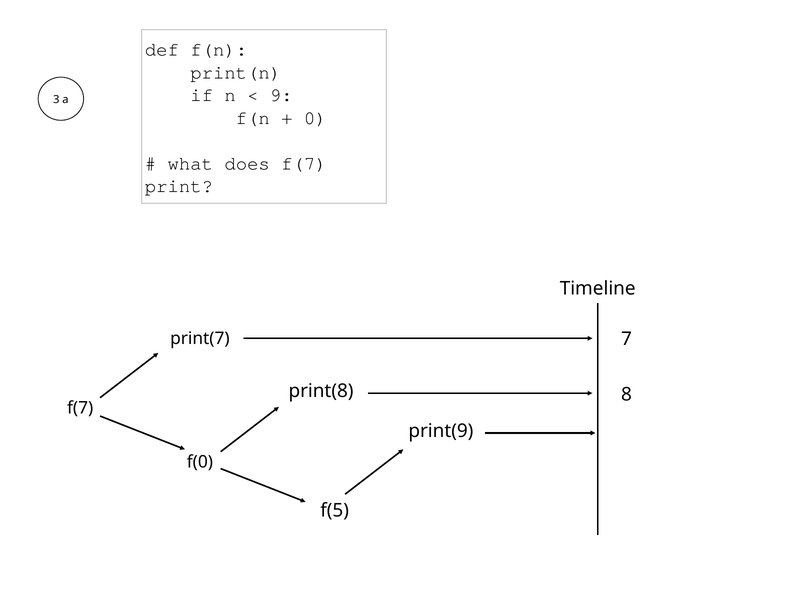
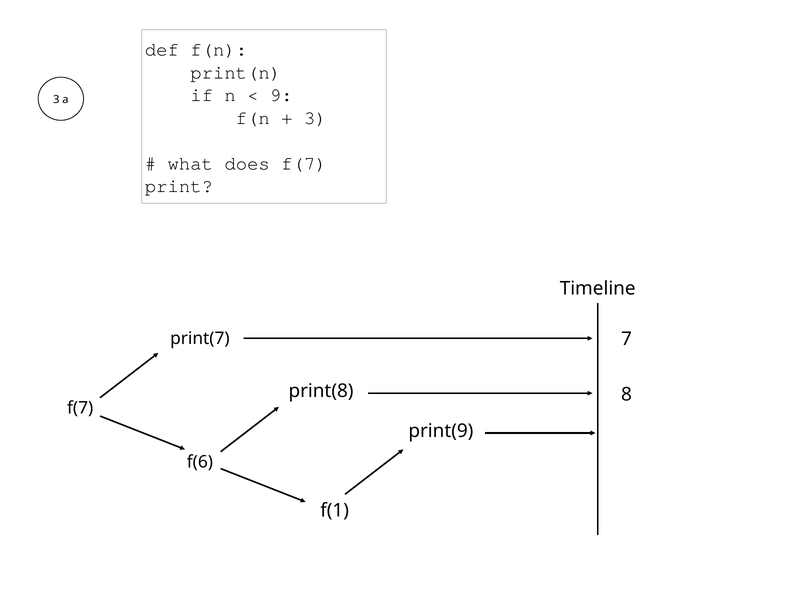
0: 0 -> 3 (315, 118)
f(0: f(0 -> f(6 (200, 462)
f(5: f(5 -> f(1 (335, 510)
